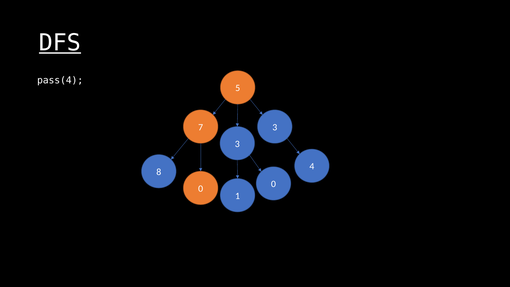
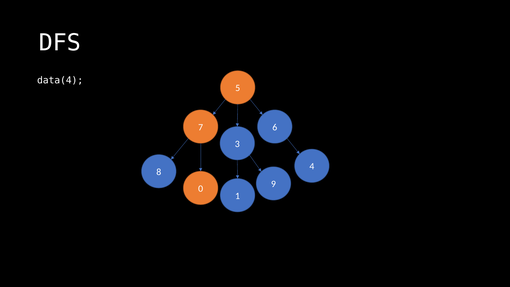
DFS underline: present -> none (60, 43)
pass(4: pass(4 -> data(4 (60, 80)
7 3: 3 -> 6 (275, 127)
0 0: 0 -> 9 (273, 184)
